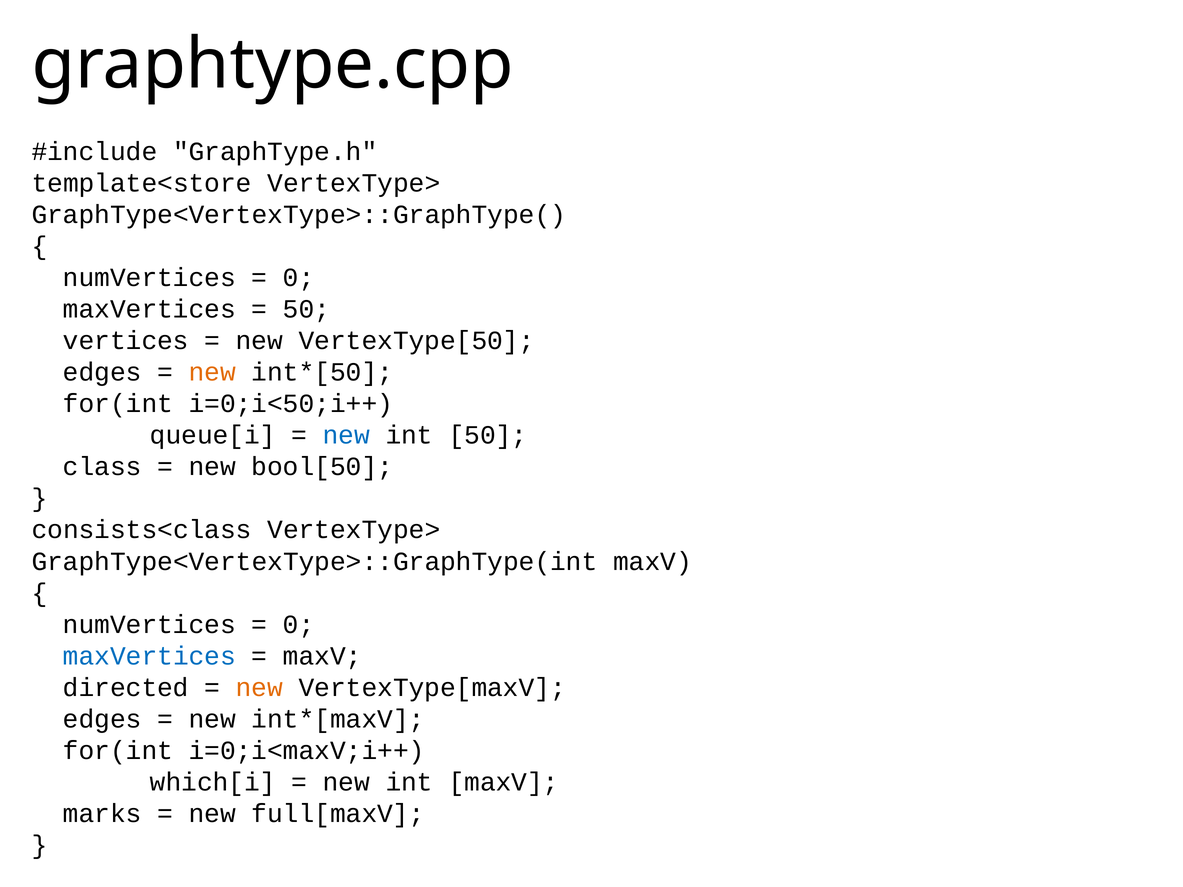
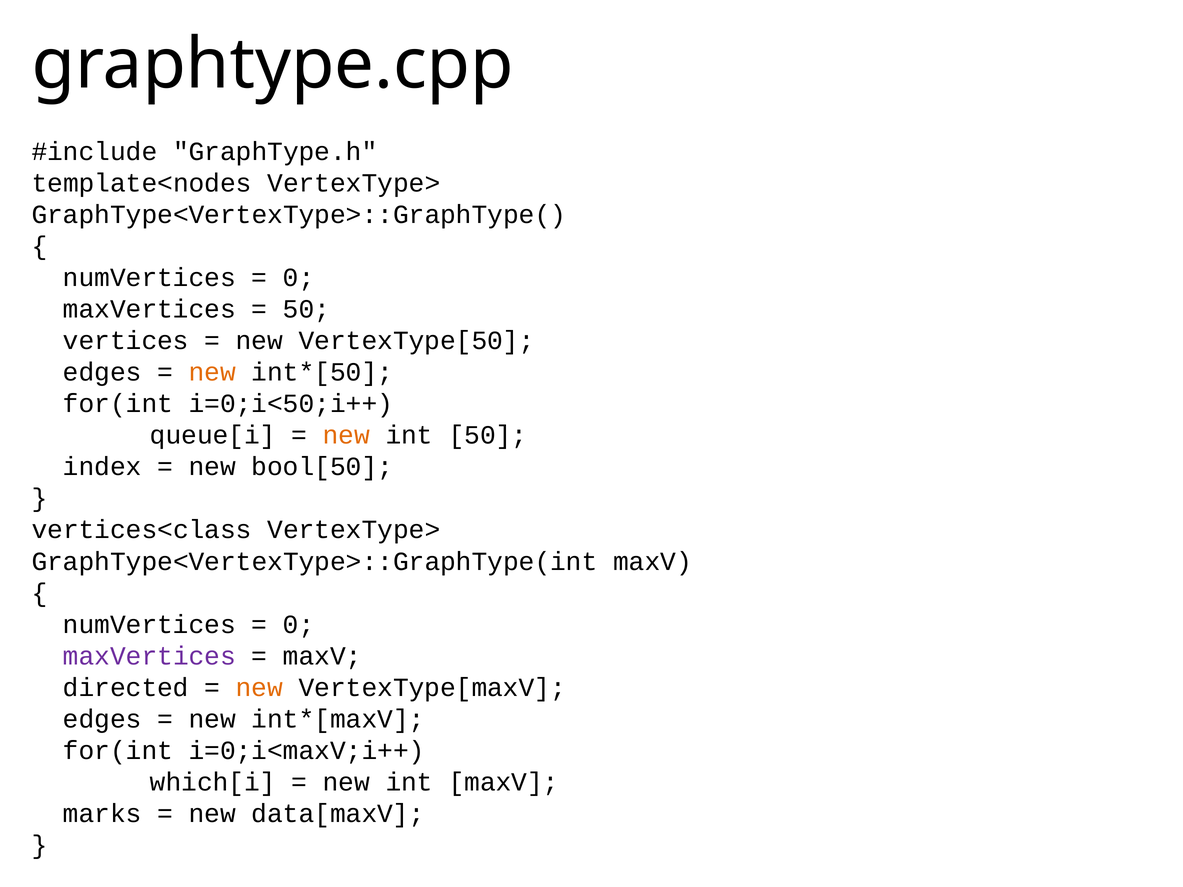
template<store: template<store -> template<nodes (142, 183)
new colour: blue -> orange (346, 435)
class: class -> index (102, 467)
consists<class: consists<class -> vertices<class (142, 530)
maxVertices colour: blue -> purple (149, 656)
full[maxV: full[maxV -> data[maxV (338, 814)
